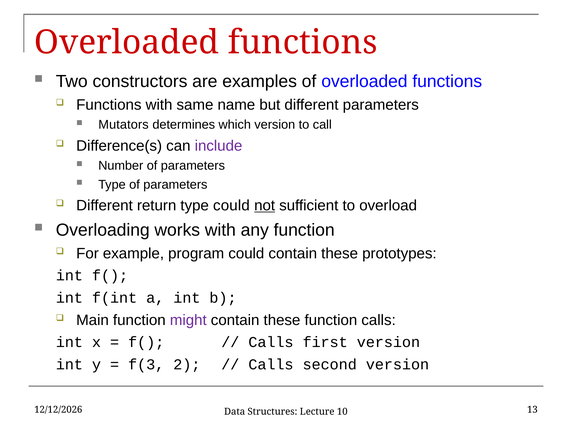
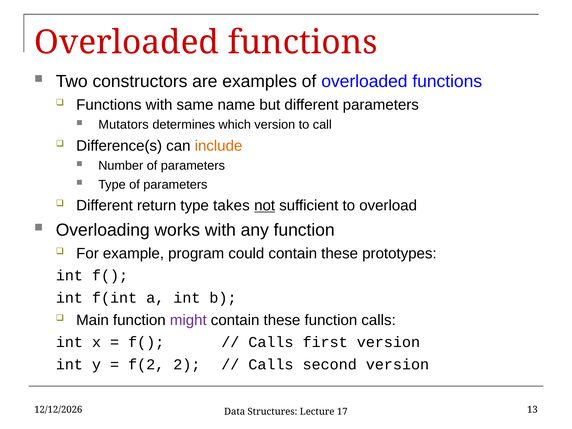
include colour: purple -> orange (219, 146)
type could: could -> takes (231, 205)
f(3: f(3 -> f(2 (146, 365)
10: 10 -> 17 (342, 412)
